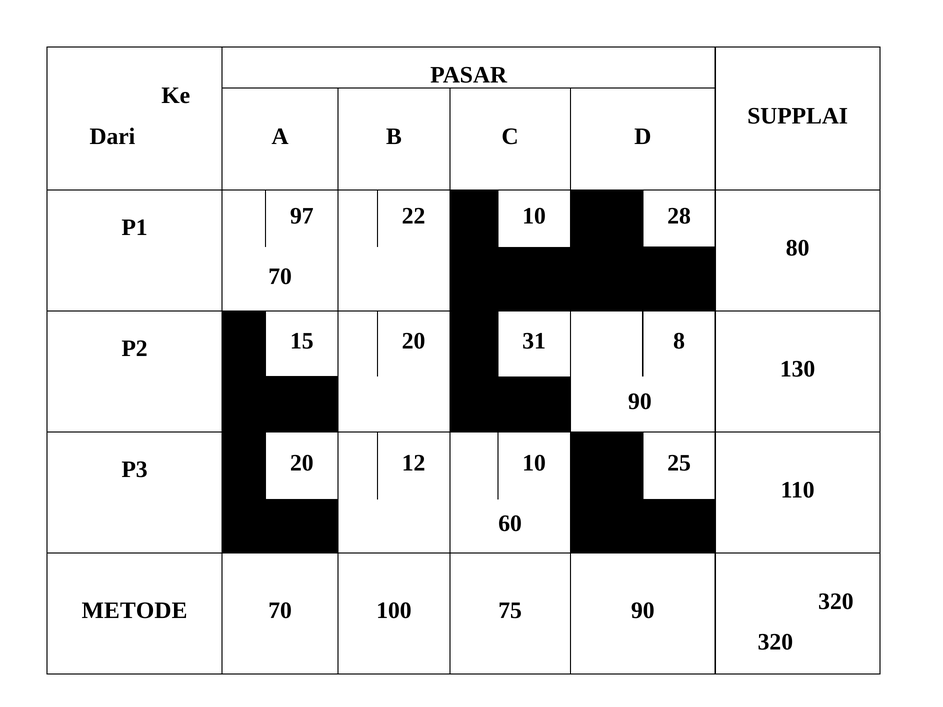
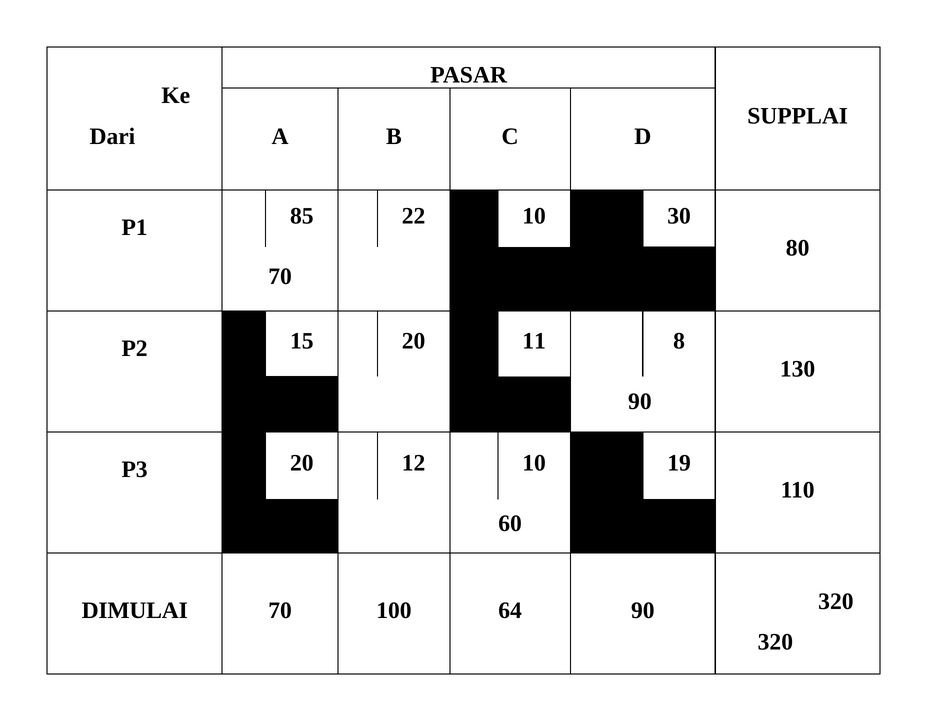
97: 97 -> 85 (302, 216)
28: 28 -> 30 (679, 216)
31: 31 -> 11 (534, 341)
25: 25 -> 19 (679, 463)
METODE: METODE -> DIMULAI (135, 611)
75: 75 -> 64 (510, 611)
